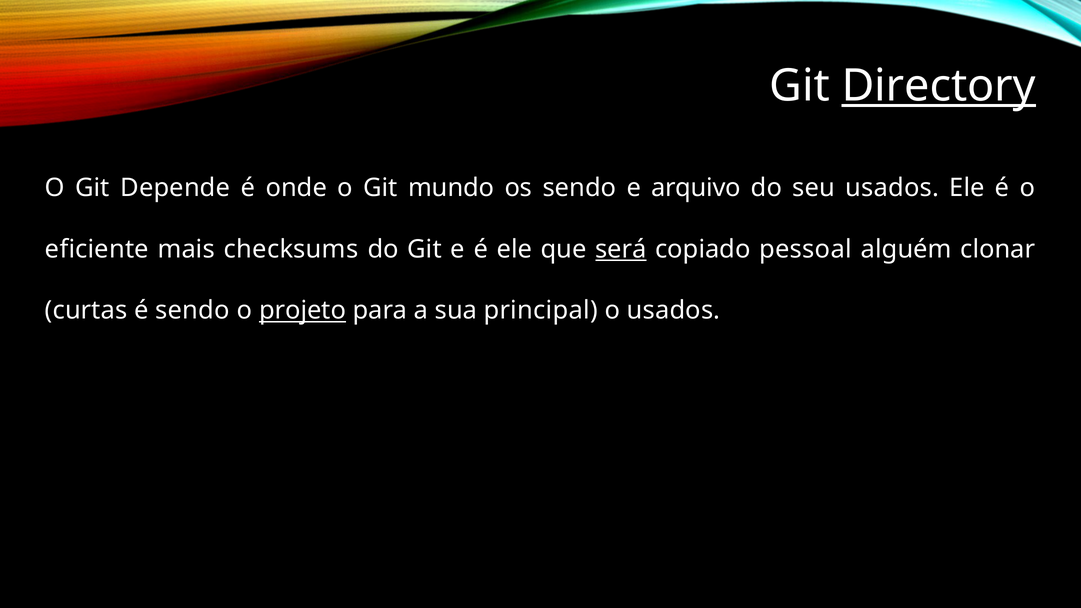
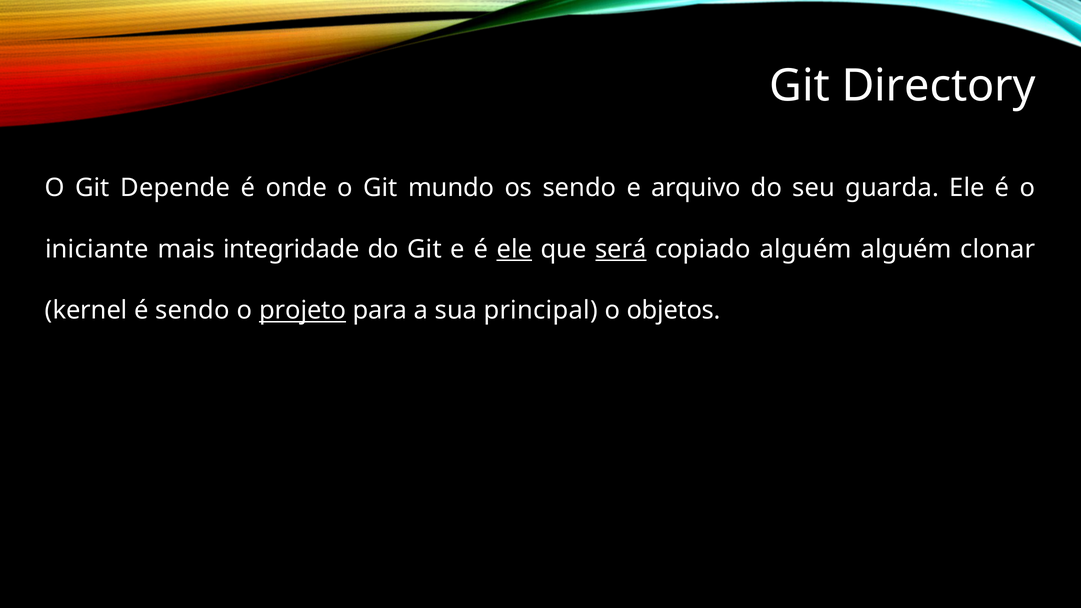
Directory underline: present -> none (939, 86)
seu usados: usados -> guarda (892, 188)
eficiente: eficiente -> iniciante (97, 249)
checksums: checksums -> integridade (291, 249)
ele underline: none -> present (514, 249)
copiado pessoal: pessoal -> alguém (806, 249)
curtas: curtas -> kernel (86, 311)
o usados: usados -> objetos (674, 311)
